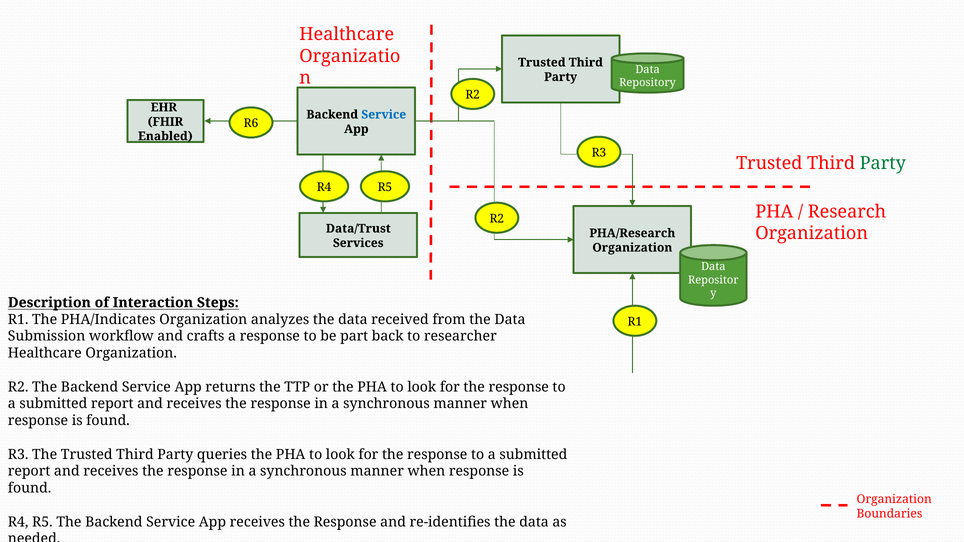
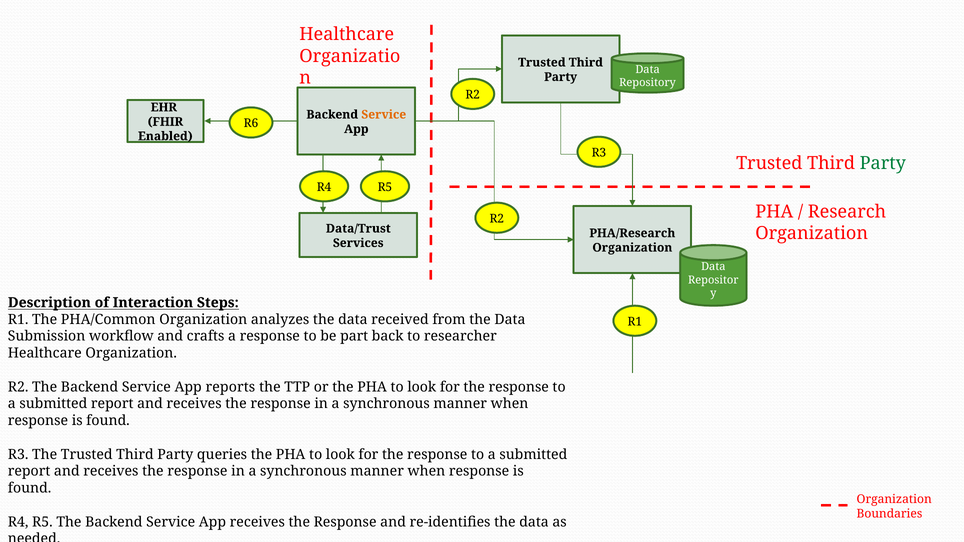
Service colour: blue -> orange (384, 115)
PHA/Indicates: PHA/Indicates -> PHA/Common (108, 320)
returns: returns -> reports (230, 387)
